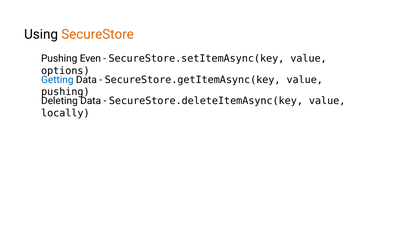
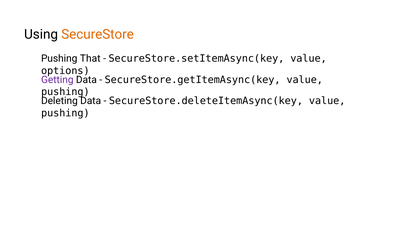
Even: Even -> That (90, 59)
Getting colour: blue -> purple (57, 80)
locally: locally -> pushing (65, 113)
